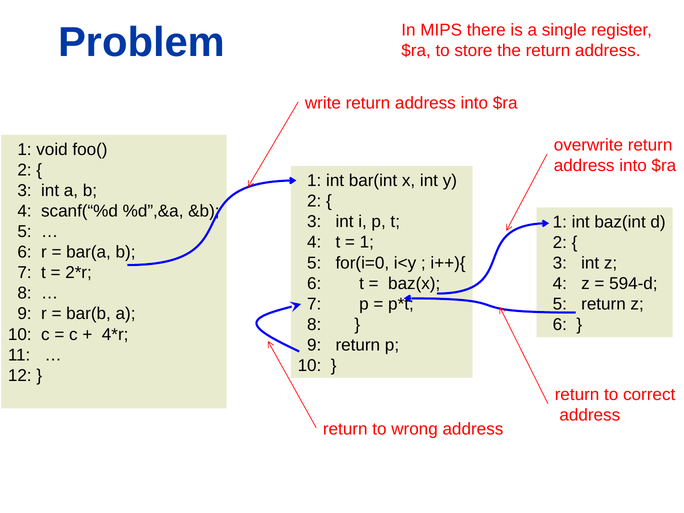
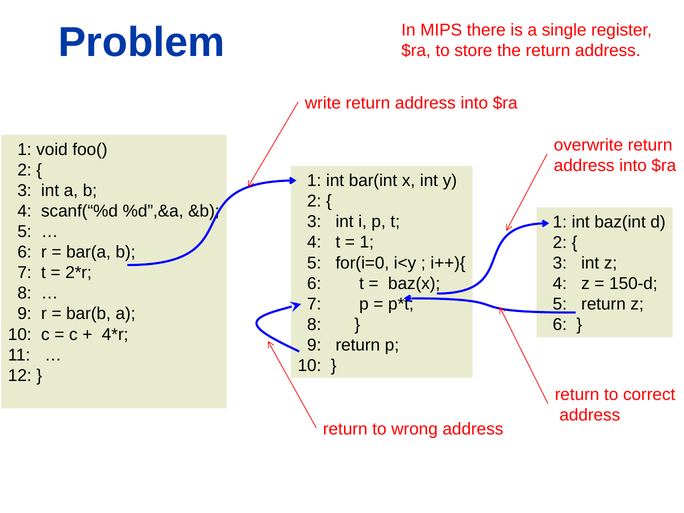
594-d: 594-d -> 150-d (633, 284)
